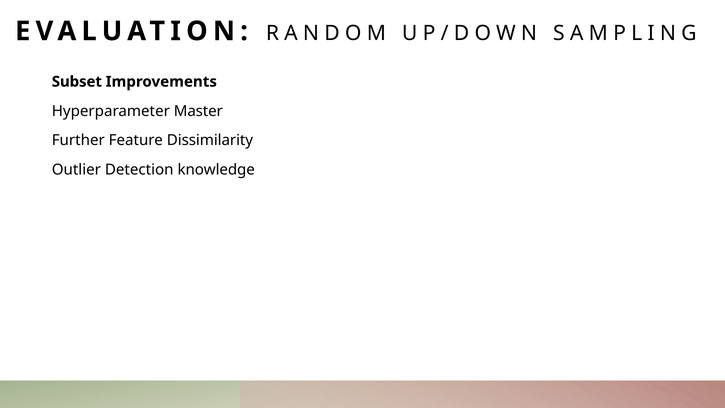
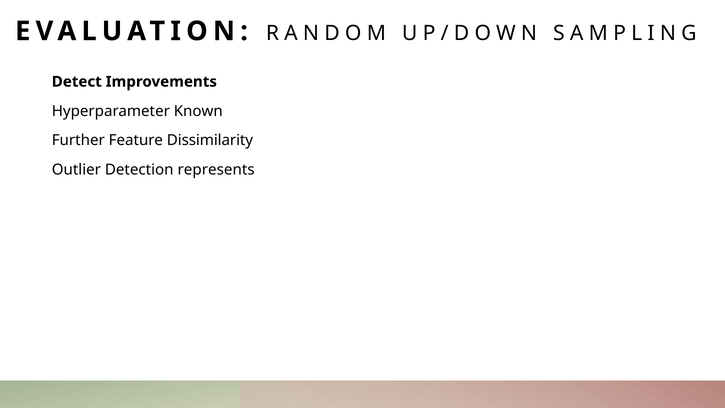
Subset: Subset -> Detect (77, 82)
Master: Master -> Known (198, 111)
knowledge: knowledge -> represents (216, 170)
